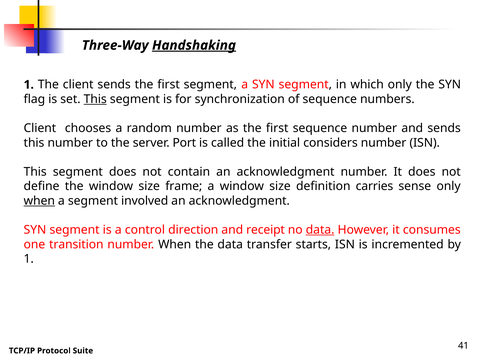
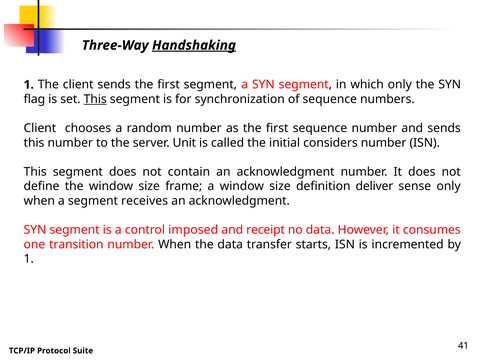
Port: Port -> Unit (184, 143)
carries: carries -> deliver (374, 186)
when underline: present -> none (39, 201)
involved: involved -> receives (145, 201)
direction: direction -> imposed (193, 230)
data underline: present -> none (320, 230)
